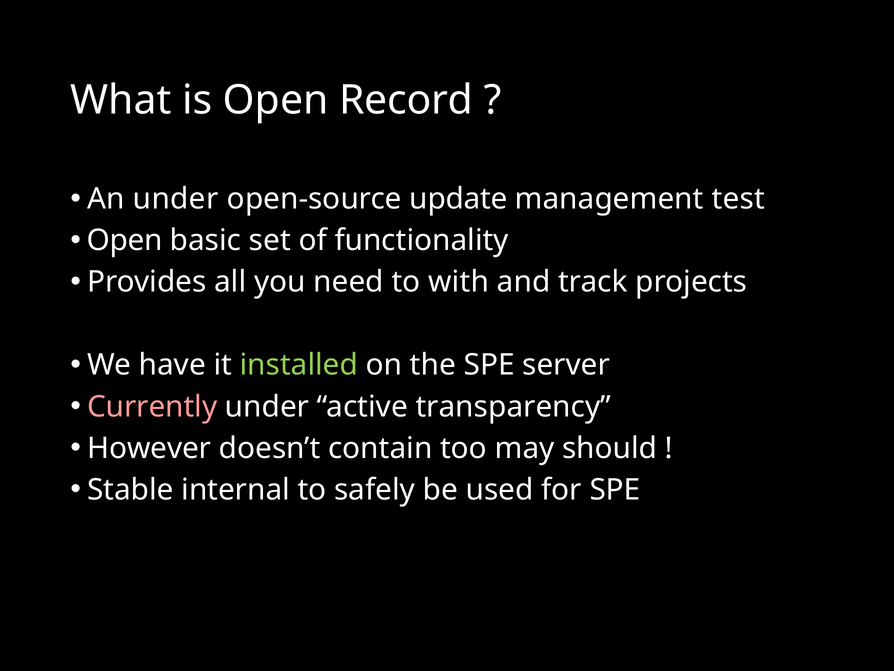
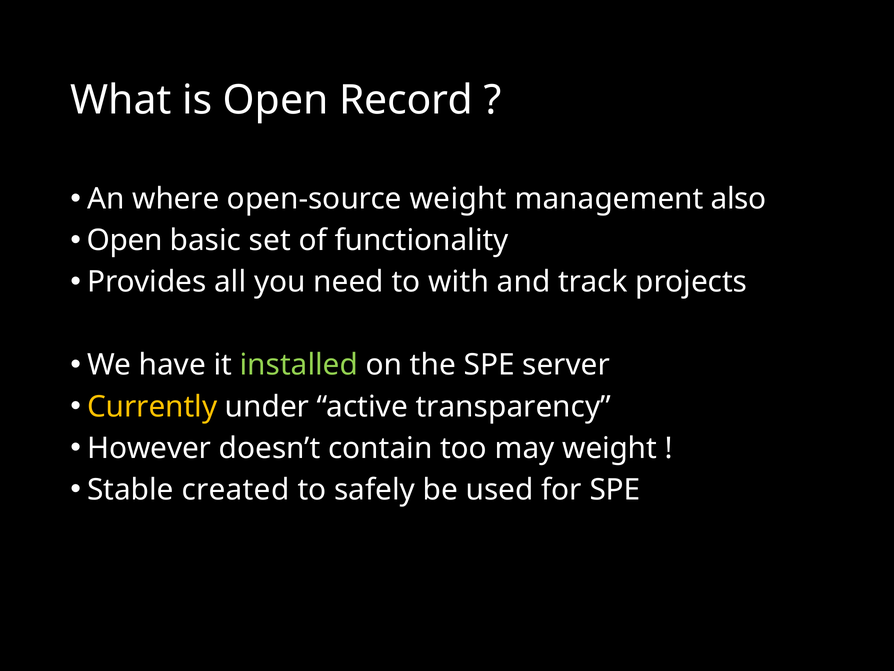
An under: under -> where (176, 199)
open-source update: update -> weight (458, 199)
test: test -> also (739, 199)
Currently colour: pink -> yellow (152, 406)
may should: should -> weight (610, 448)
internal: internal -> created (235, 489)
